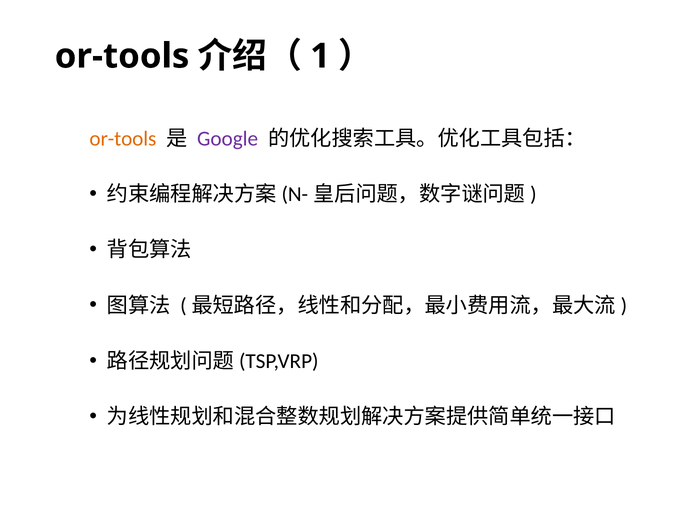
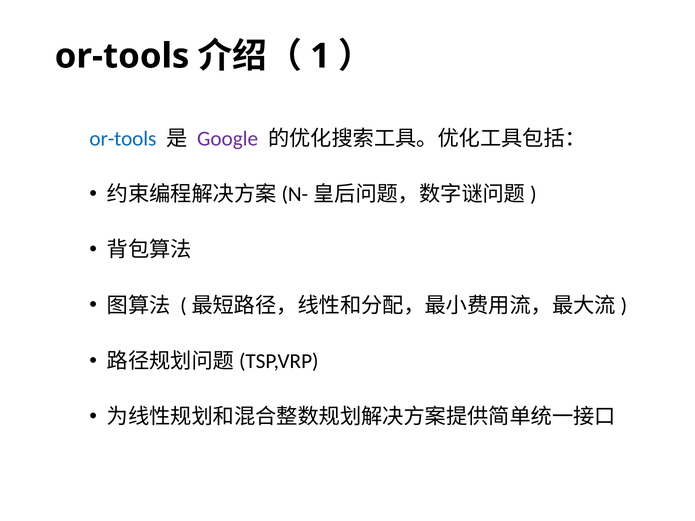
or-tools colour: orange -> blue (123, 139)
